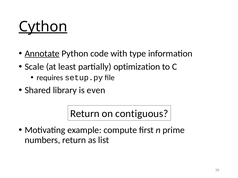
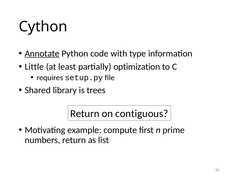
Cython underline: present -> none (43, 27)
Scale: Scale -> Little (34, 67)
even: even -> trees (96, 90)
